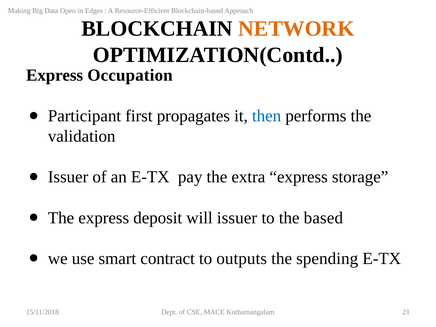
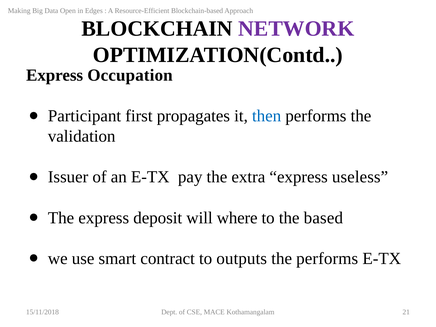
NETWORK colour: orange -> purple (296, 29)
storage: storage -> useless (360, 177)
will issuer: issuer -> where (237, 218)
the spending: spending -> performs (327, 258)
